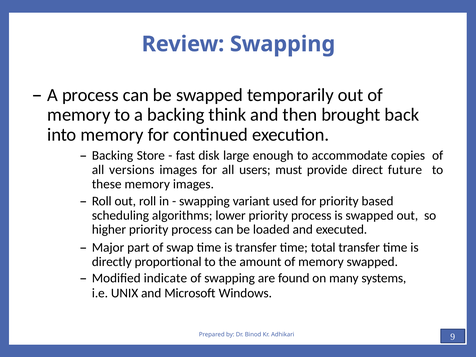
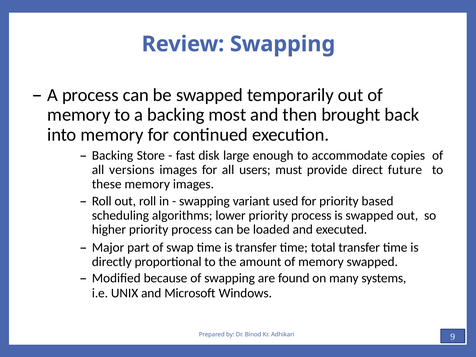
think: think -> most (227, 115)
indicate: indicate -> because (165, 278)
